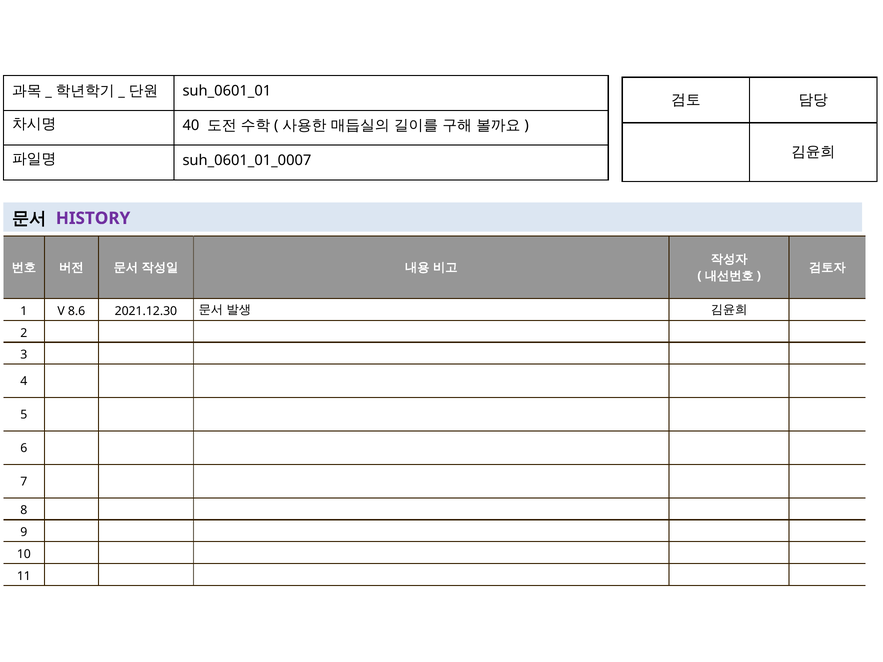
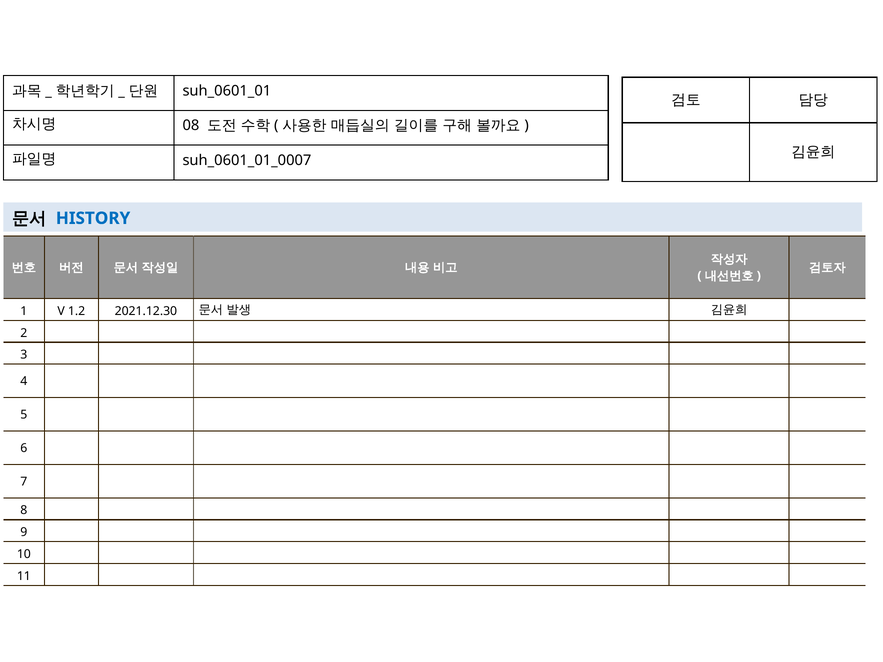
40: 40 -> 08 (191, 126)
HISTORY colour: purple -> blue (93, 218)
8.6: 8.6 -> 1.2 (77, 311)
